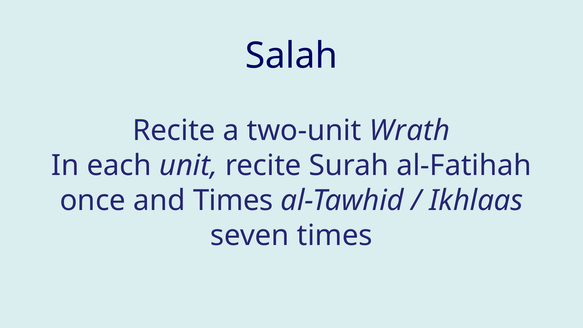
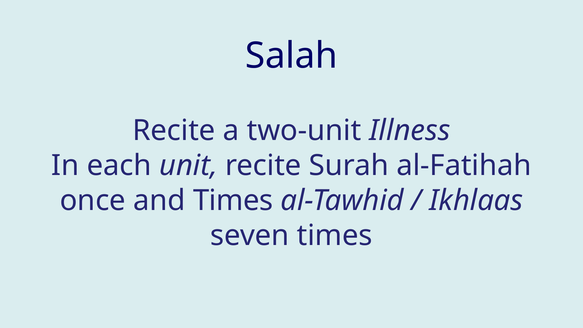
Wrath: Wrath -> Illness (410, 130)
